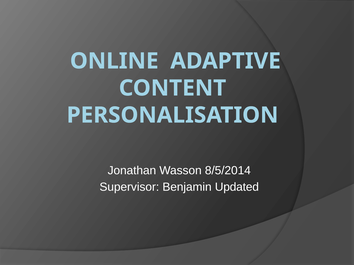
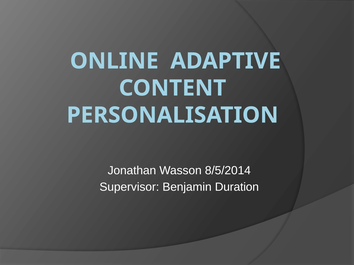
Updated: Updated -> Duration (237, 187)
